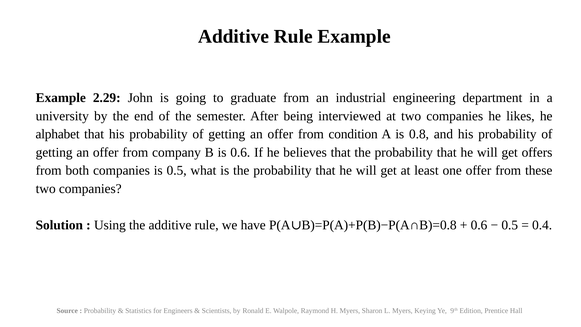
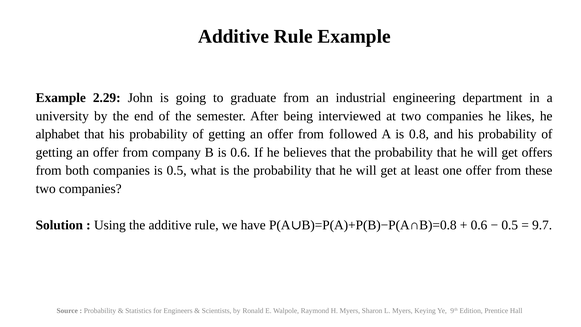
condition: condition -> followed (353, 134)
0.4: 0.4 -> 9.7 (542, 225)
